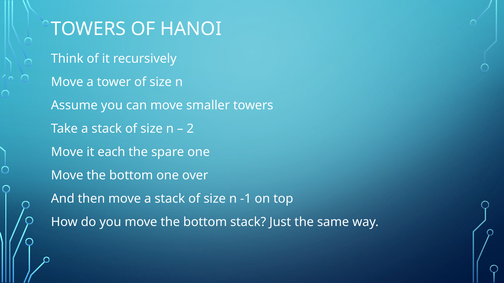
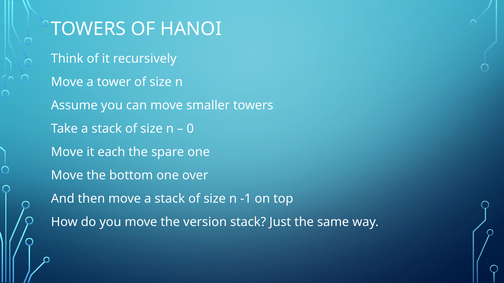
2: 2 -> 0 (190, 129)
you move the bottom: bottom -> version (205, 222)
